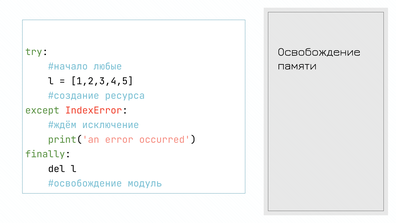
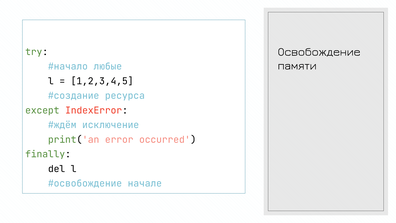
модуль: модуль -> начале (145, 183)
